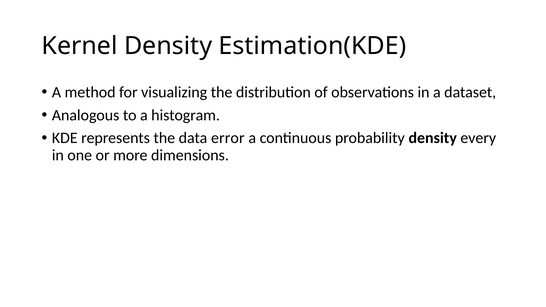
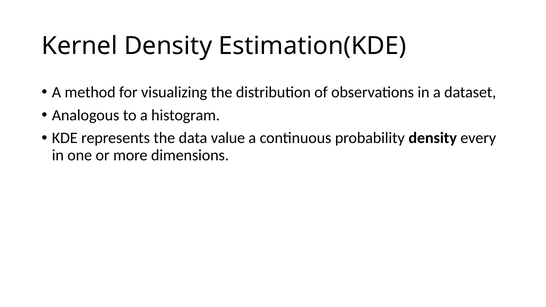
error: error -> value (228, 138)
